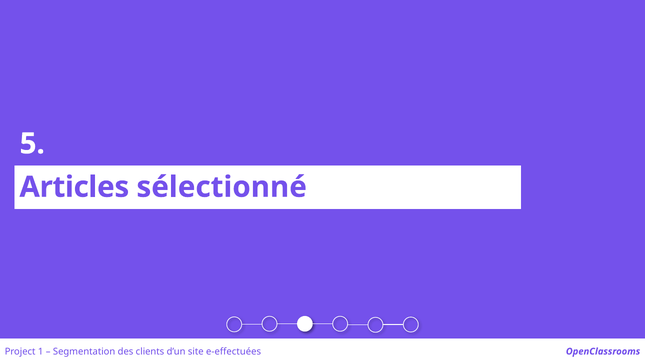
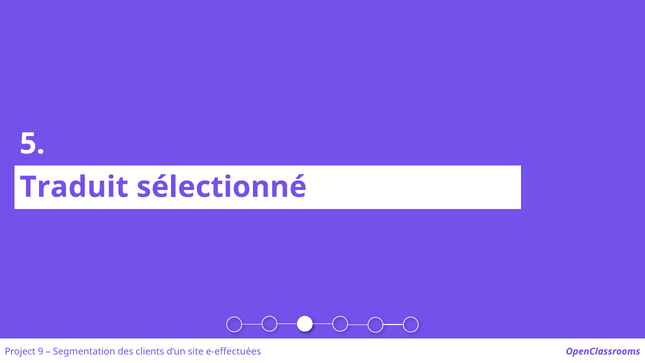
Articles: Articles -> Traduit (74, 187)
1: 1 -> 9 (41, 351)
